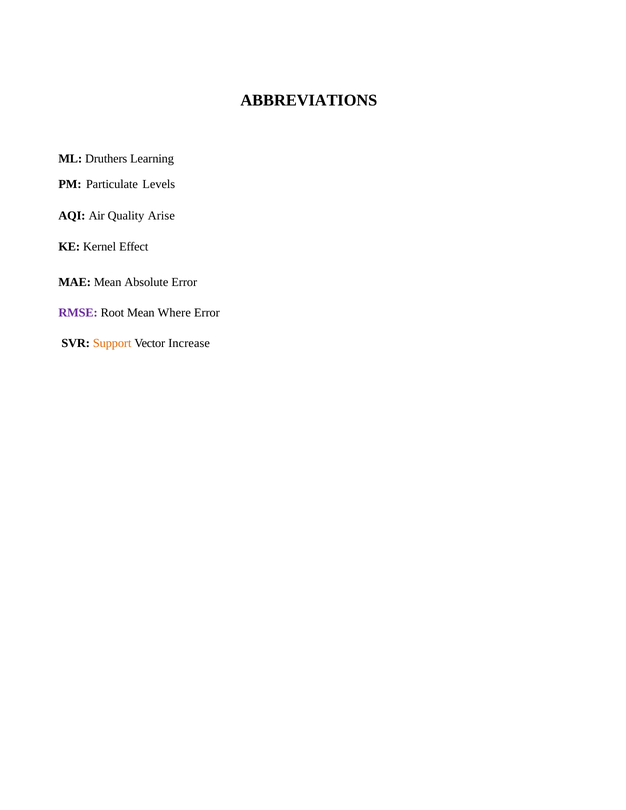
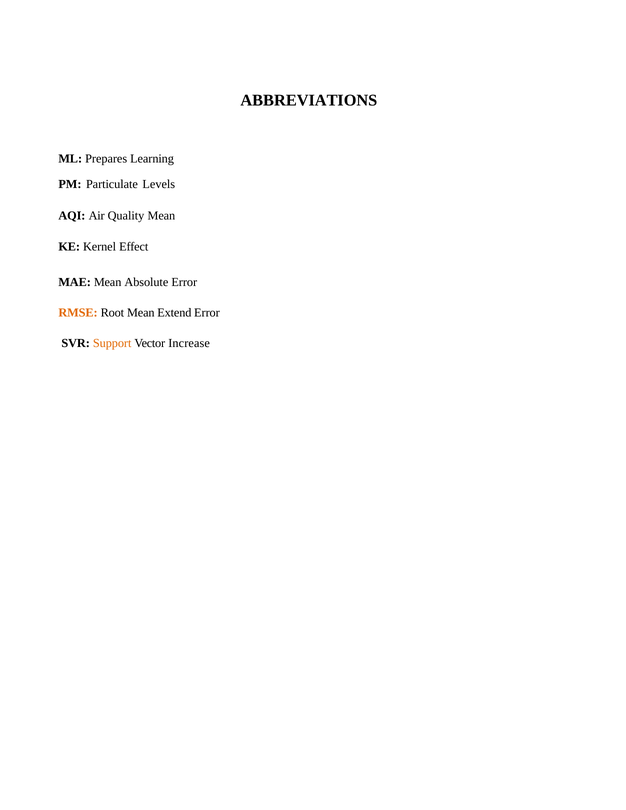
Druthers: Druthers -> Prepares (106, 159)
Quality Arise: Arise -> Mean (161, 216)
RMSE colour: purple -> orange (78, 313)
Where: Where -> Extend (174, 313)
